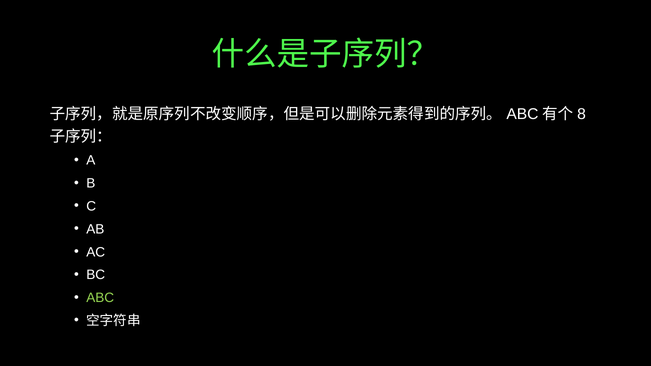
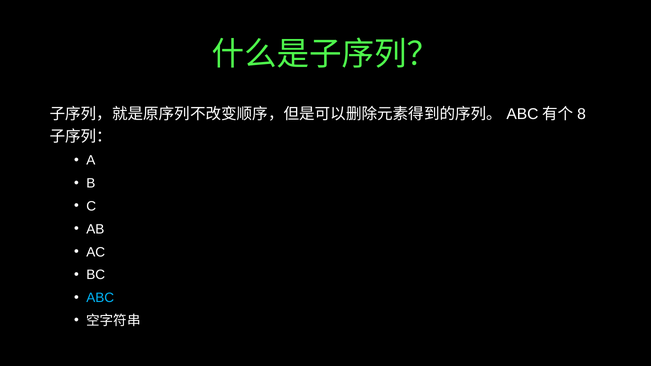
ABC colour: light green -> light blue (100, 298)
